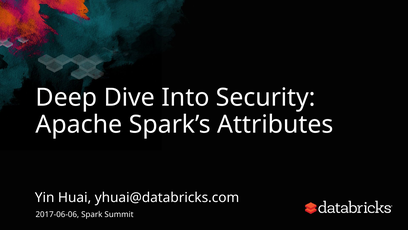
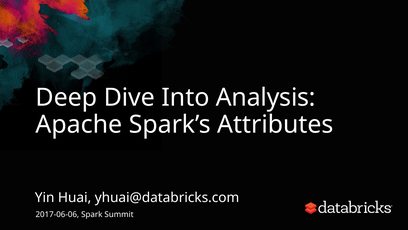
Security: Security -> Analysis (266, 97)
